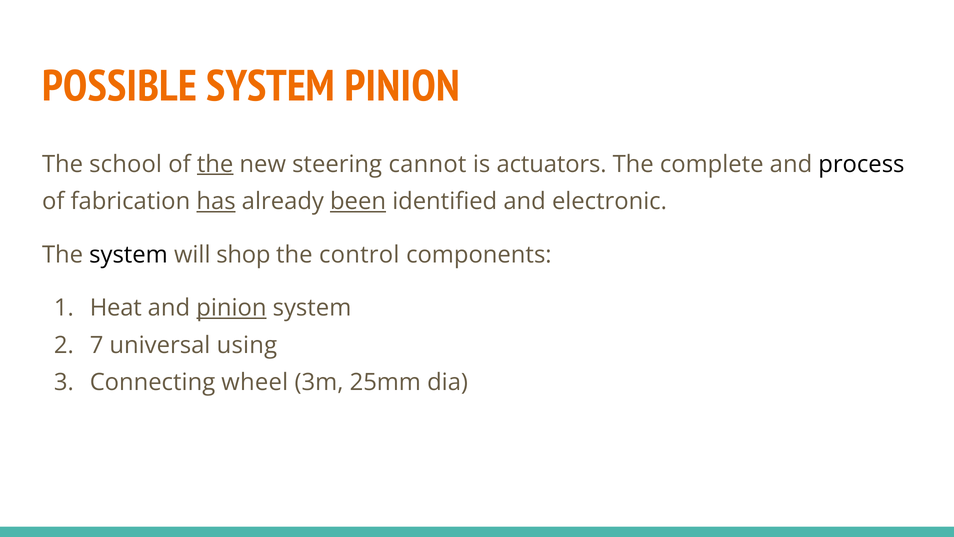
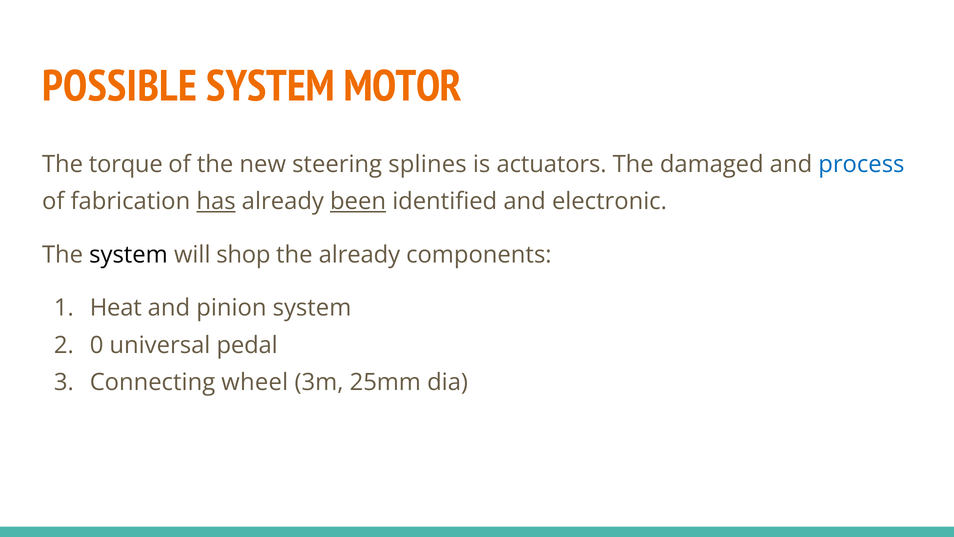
SYSTEM PINION: PINION -> MOTOR (403, 86)
school: school -> torque (126, 164)
the underline: present -> none (215, 164)
cannot: cannot -> splines (428, 164)
complete: complete -> damaged (712, 164)
process colour: black -> blue (861, 164)
the control: control -> already (359, 255)
pinion underline: present -> none (231, 308)
7: 7 -> 0 (97, 345)
using: using -> pedal (247, 345)
